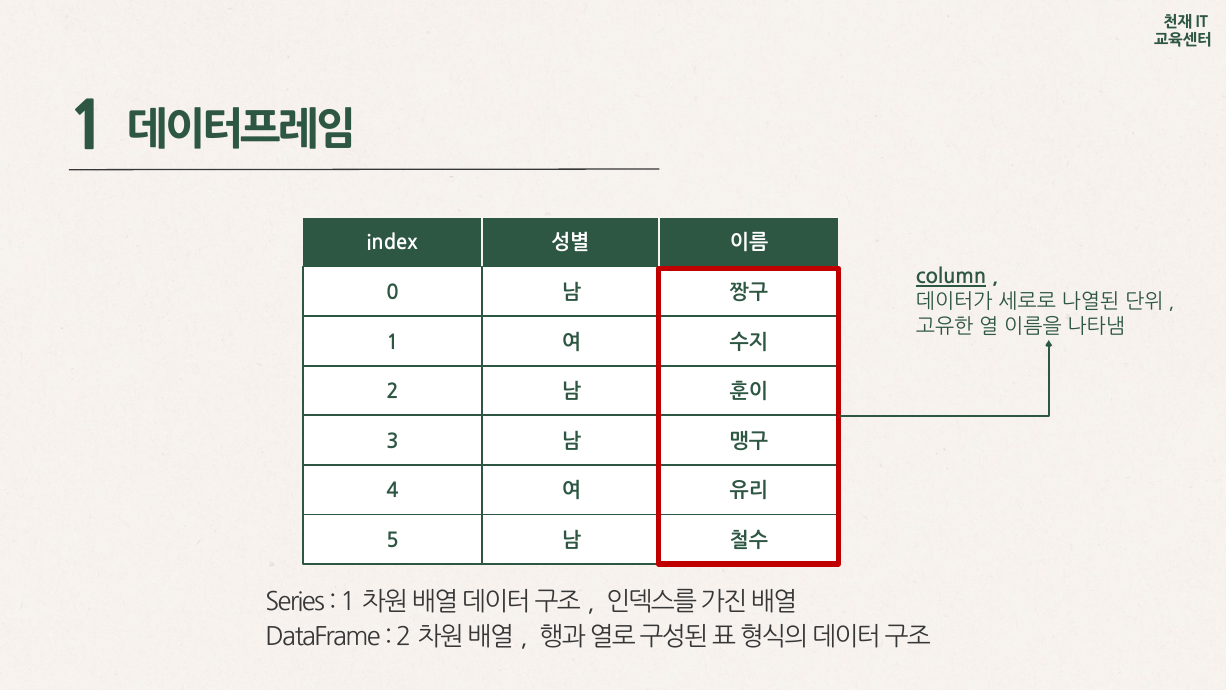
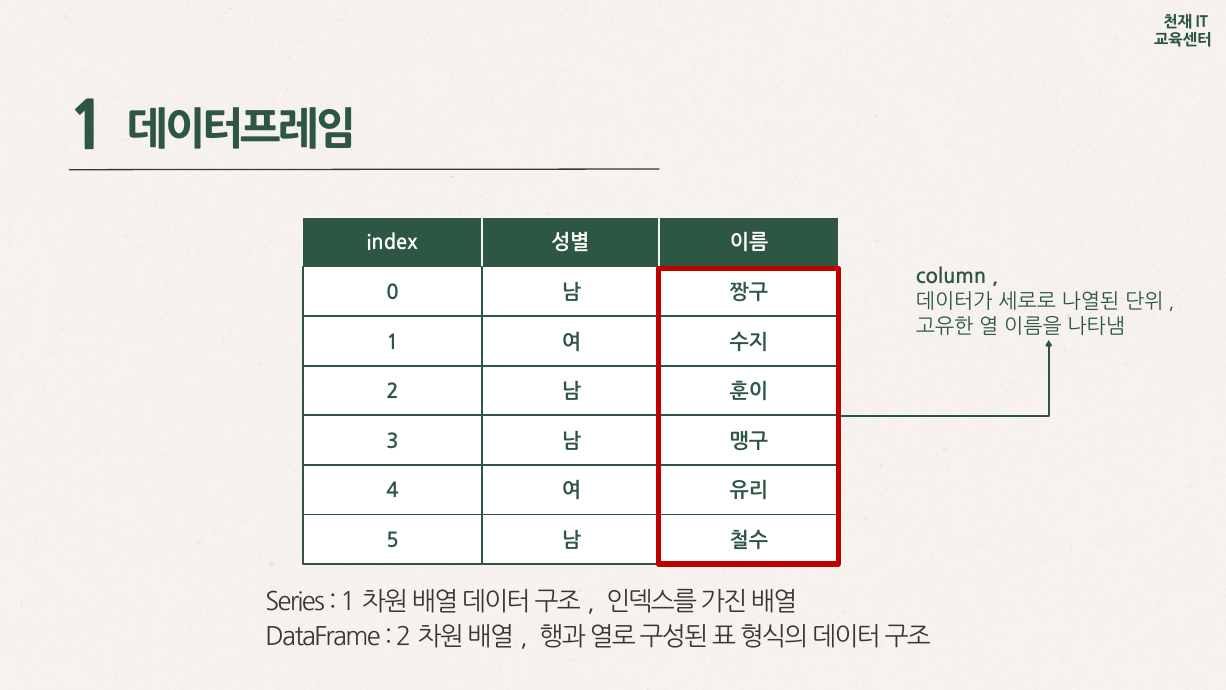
column underline: present -> none (951, 277)
